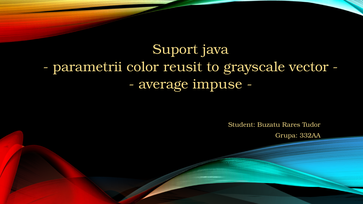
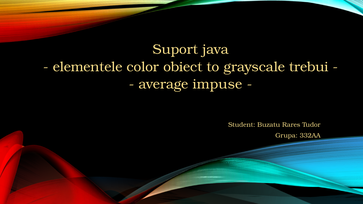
parametrii: parametrii -> elementele (88, 67)
reusit: reusit -> obiect (183, 67)
vector: vector -> trebui (309, 67)
